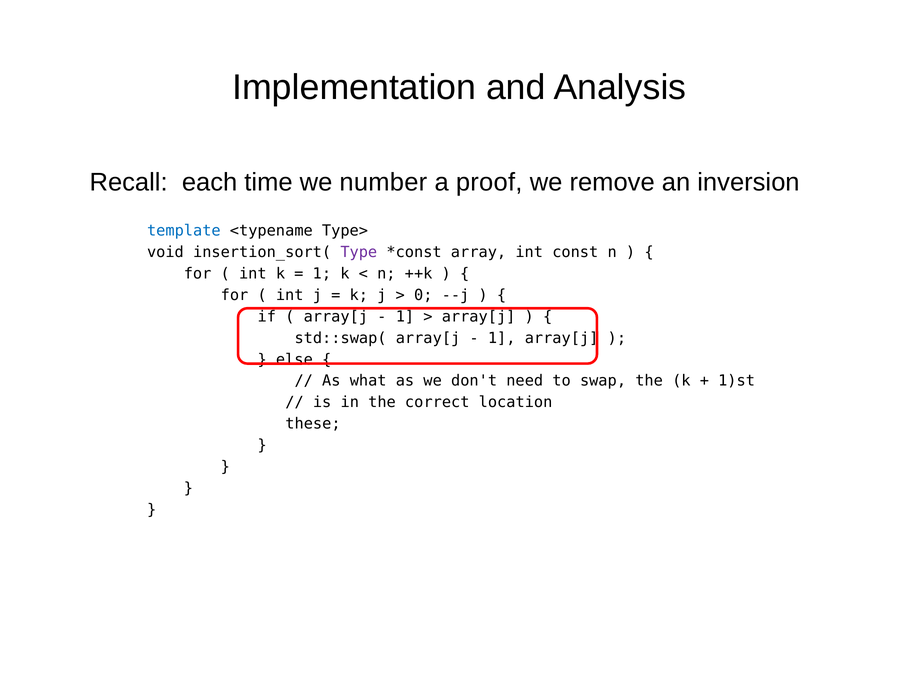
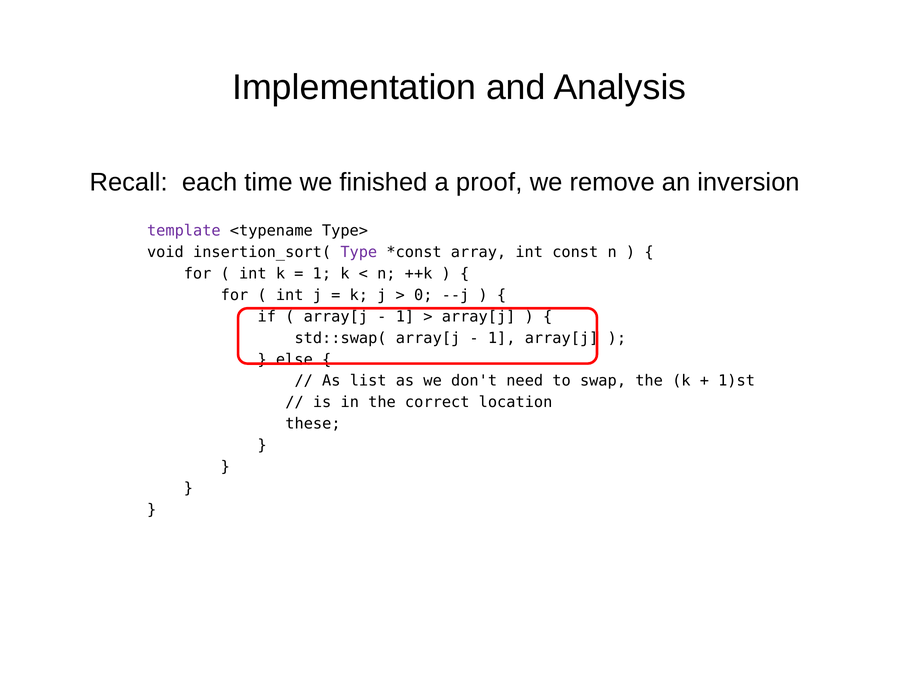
number: number -> finished (383, 183)
template colour: blue -> purple (184, 231)
what: what -> list (368, 381)
